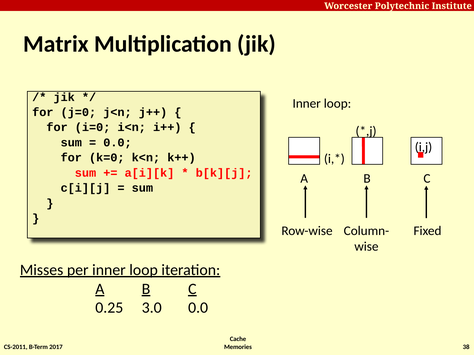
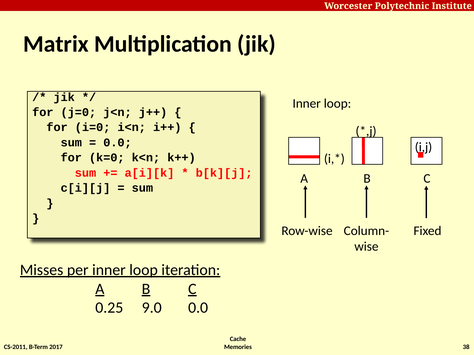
3.0: 3.0 -> 9.0 (152, 308)
